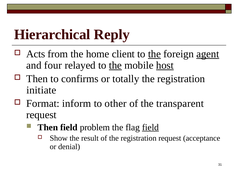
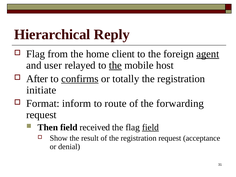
Acts: Acts -> Flag (36, 54)
the underline: present -> none (154, 54)
four: four -> user (53, 65)
host underline: present -> none (165, 65)
Then: Then -> After (37, 79)
confirms underline: none -> present (80, 79)
other: other -> route (116, 104)
transparent: transparent -> forwarding (180, 104)
problem: problem -> received (95, 127)
